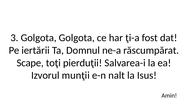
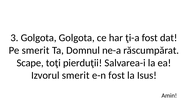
Pe iertării: iertării -> smerit (36, 50)
Izvorul munţii: munţii -> smerit (76, 75)
e-n nalt: nalt -> fost (117, 75)
